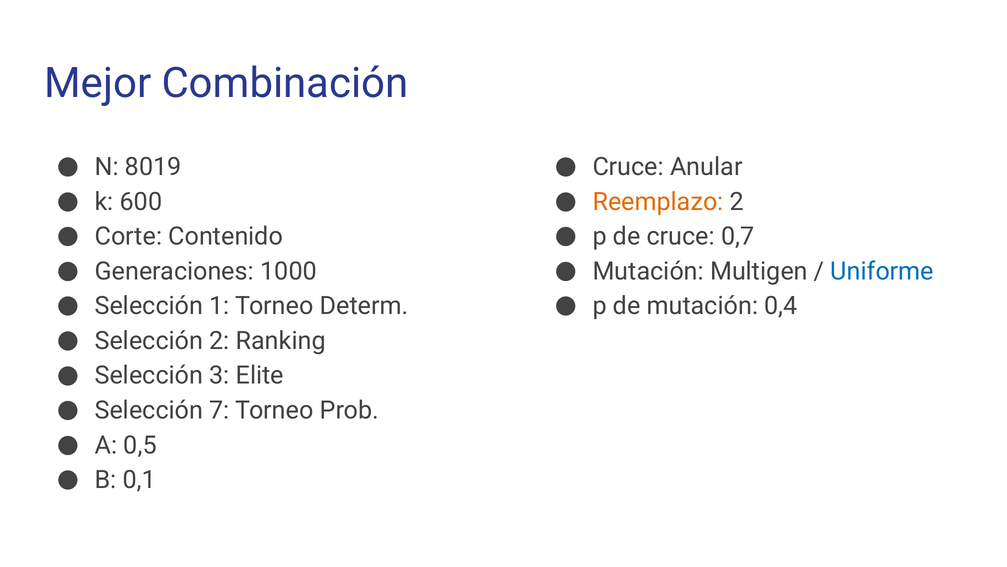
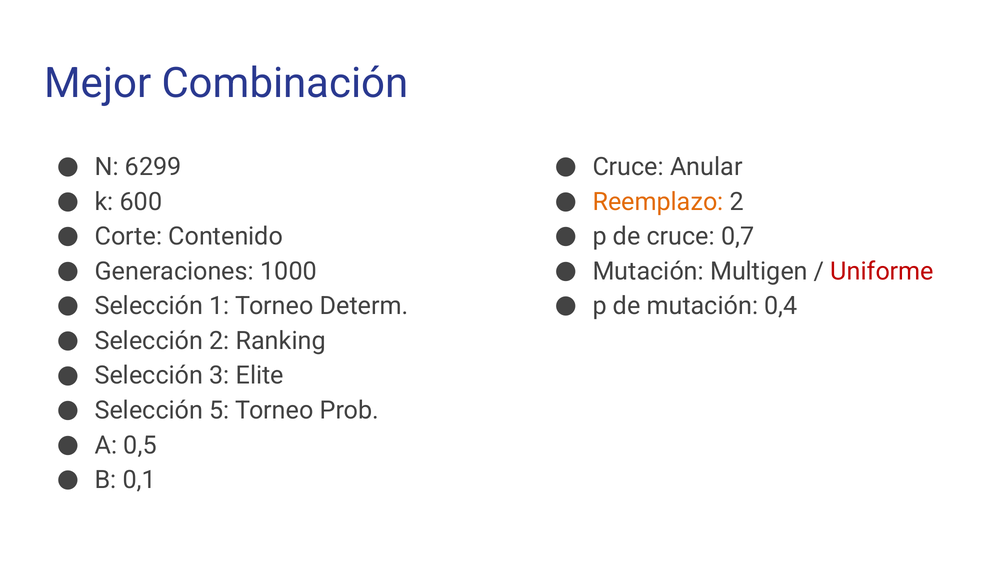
8019: 8019 -> 6299 (153, 167)
Uniforme colour: blue -> red (882, 271)
7: 7 -> 5 (219, 410)
